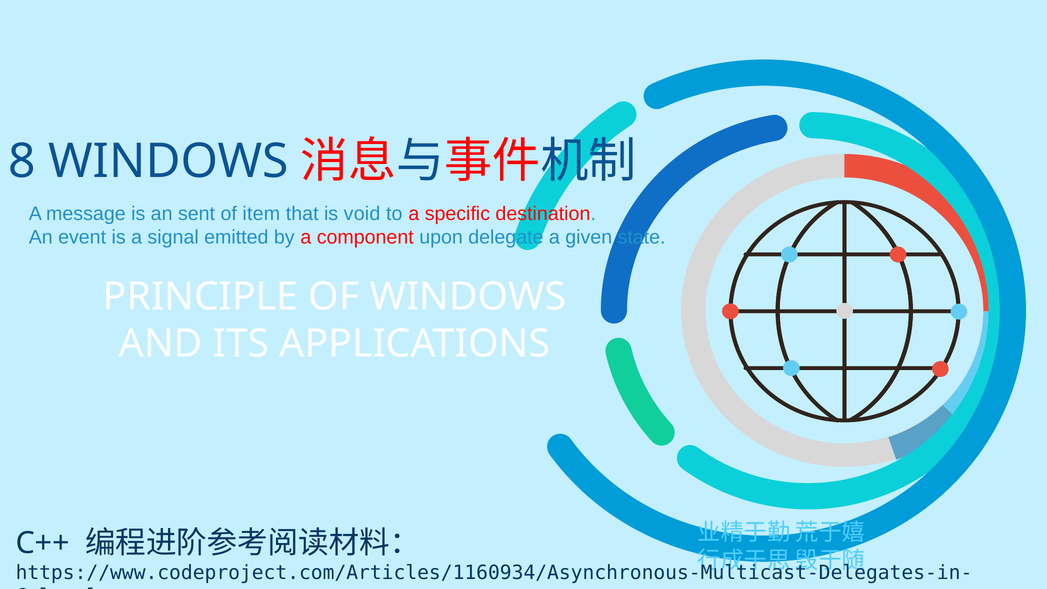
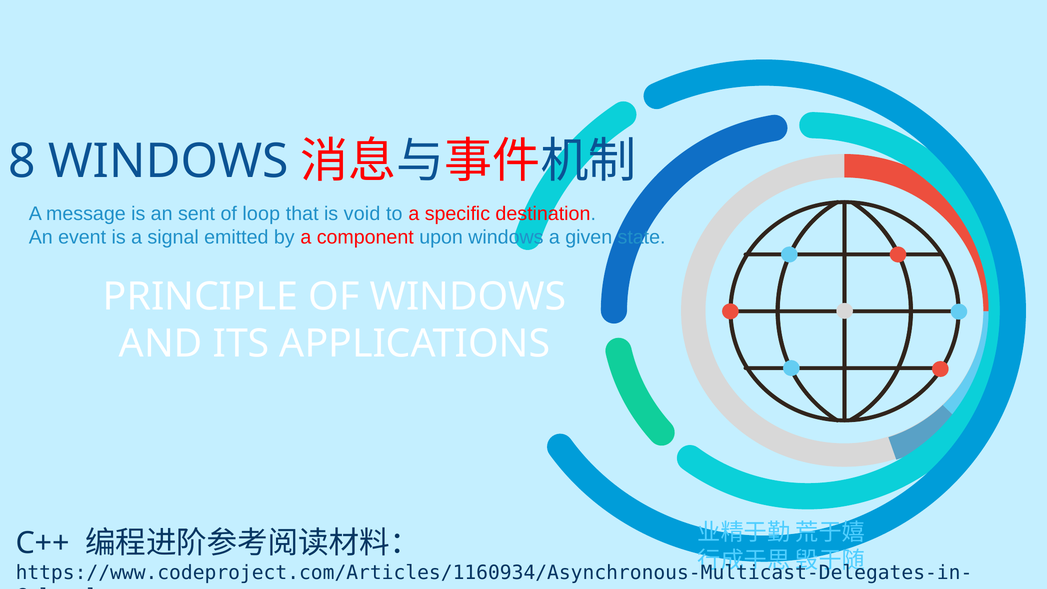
item: item -> loop (261, 214)
upon delegate: delegate -> windows (506, 237)
